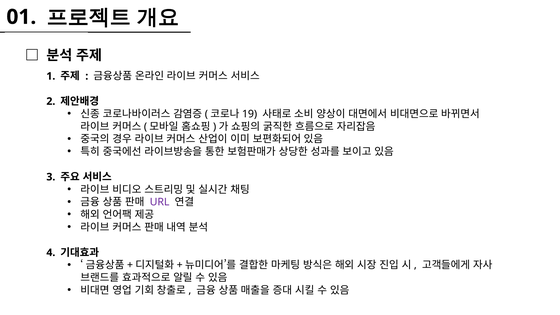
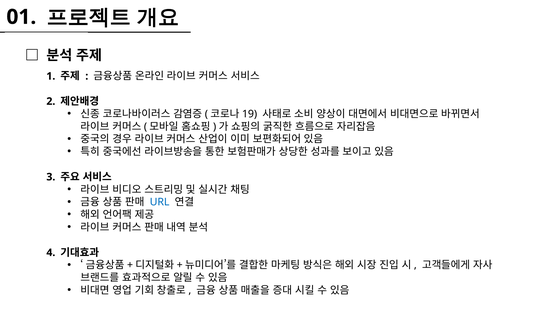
URL colour: purple -> blue (160, 202)
